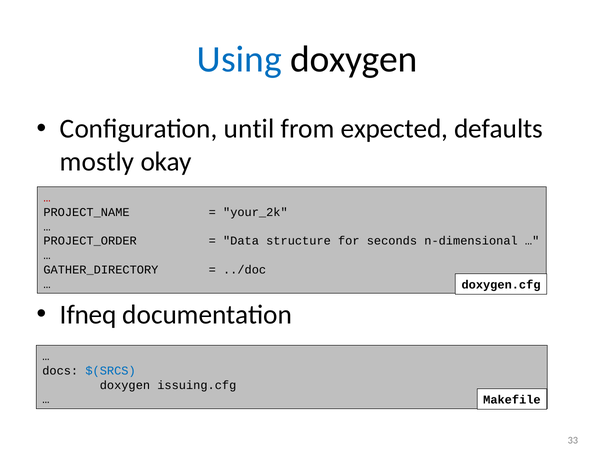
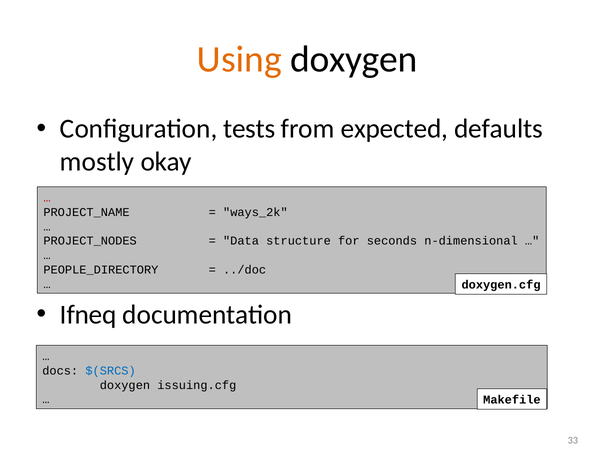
Using colour: blue -> orange (239, 60)
until: until -> tests (249, 129)
your_2k: your_2k -> ways_2k (255, 212)
PROJECT_ORDER: PROJECT_ORDER -> PROJECT_NODES (90, 241)
GATHER_DIRECTORY: GATHER_DIRECTORY -> PEOPLE_DIRECTORY (101, 270)
